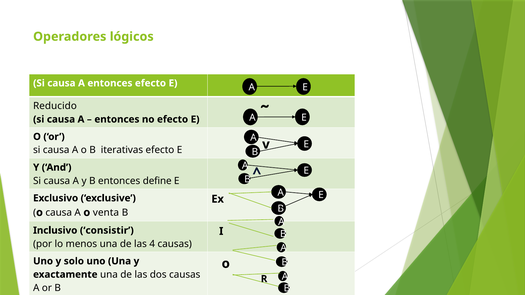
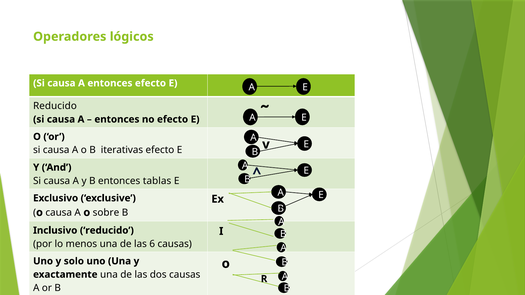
define: define -> tablas (157, 181)
venta: venta -> sobre (106, 213)
Inclusivo consistir: consistir -> reducido (107, 231)
4: 4 -> 6 (152, 244)
